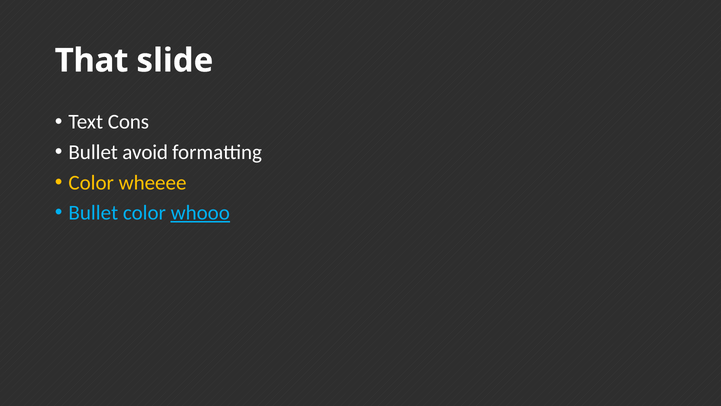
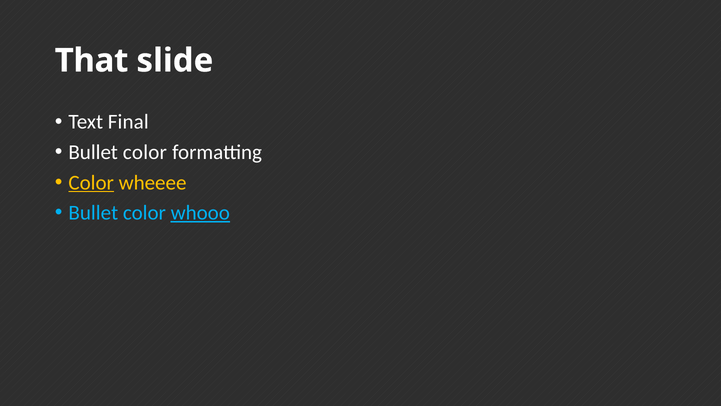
Cons: Cons -> Final (128, 122)
avoid: avoid -> color (145, 152)
Color underline: none -> present (91, 182)
